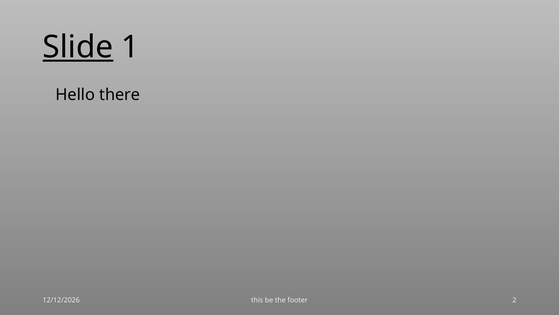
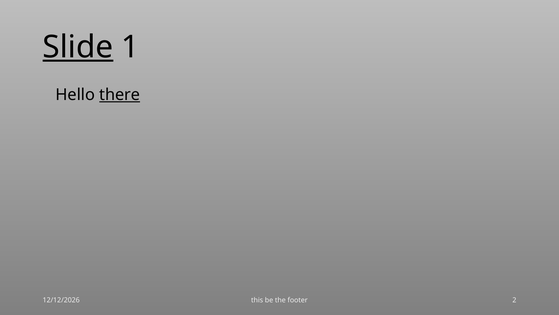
there underline: none -> present (120, 95)
